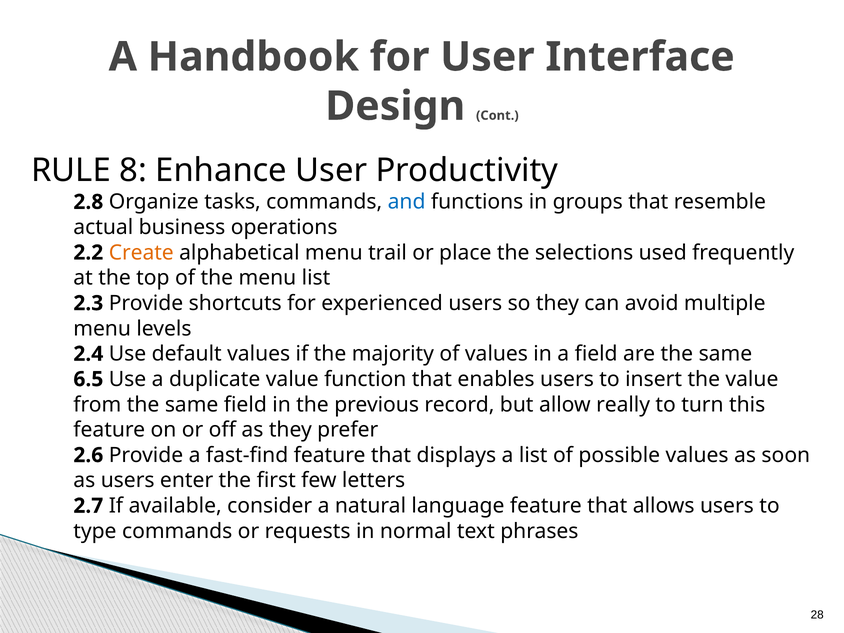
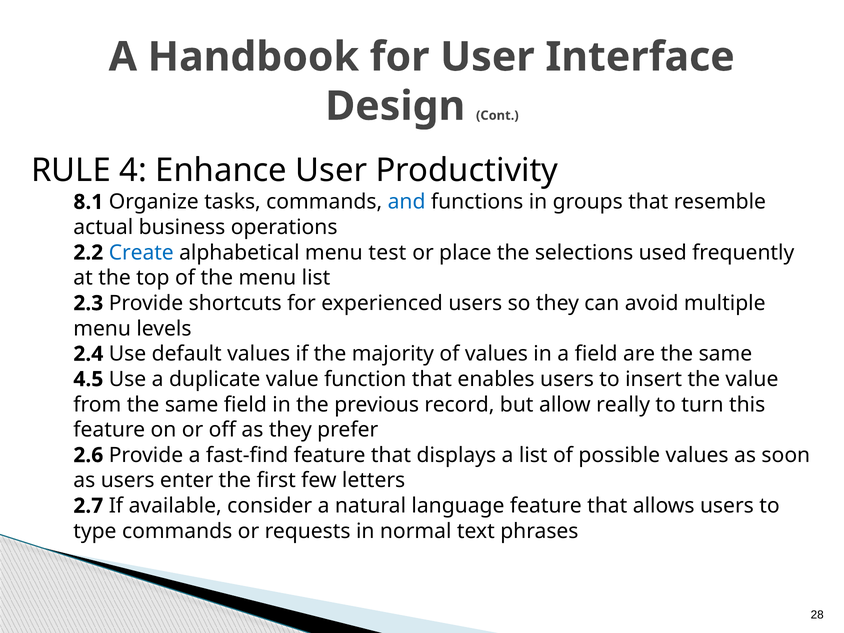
8: 8 -> 4 (133, 170)
2.8: 2.8 -> 8.1 (88, 202)
Create colour: orange -> blue (141, 253)
trail: trail -> test (387, 253)
6.5: 6.5 -> 4.5 (88, 379)
